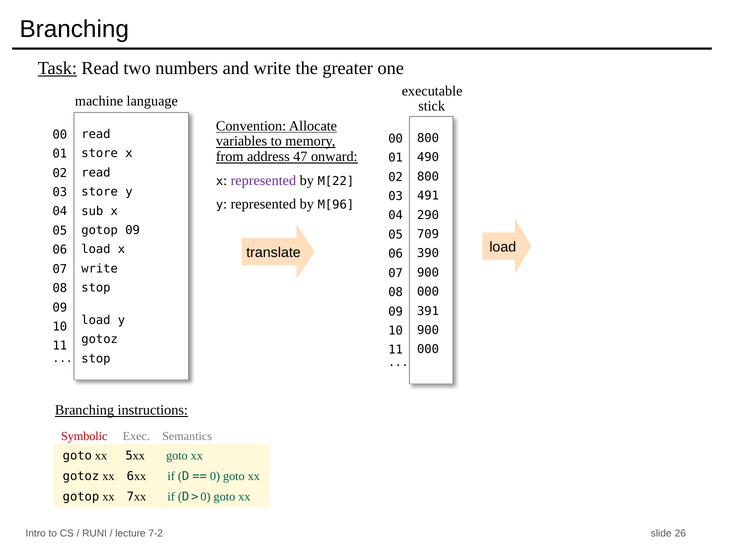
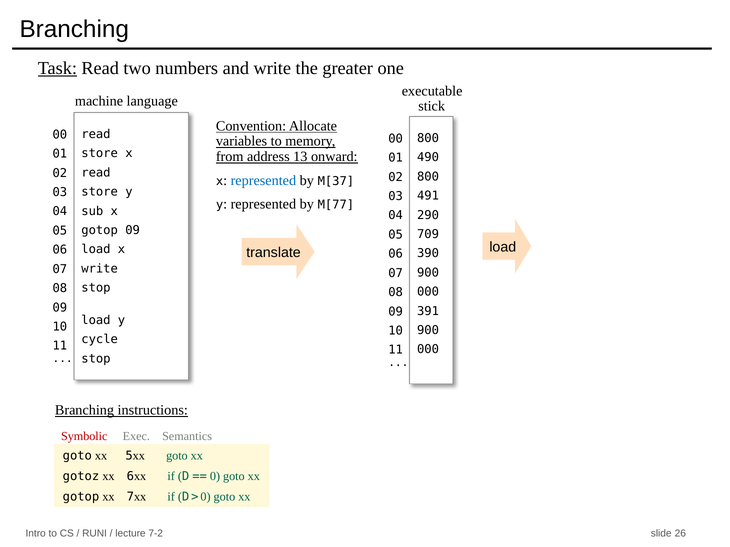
47: 47 -> 13 (300, 157)
represented colour: purple -> blue (263, 181)
M[22: M[22 -> M[37 (336, 181)
M[96: M[96 -> M[77 (336, 205)
gotoz: gotoz -> cycle (100, 340)
